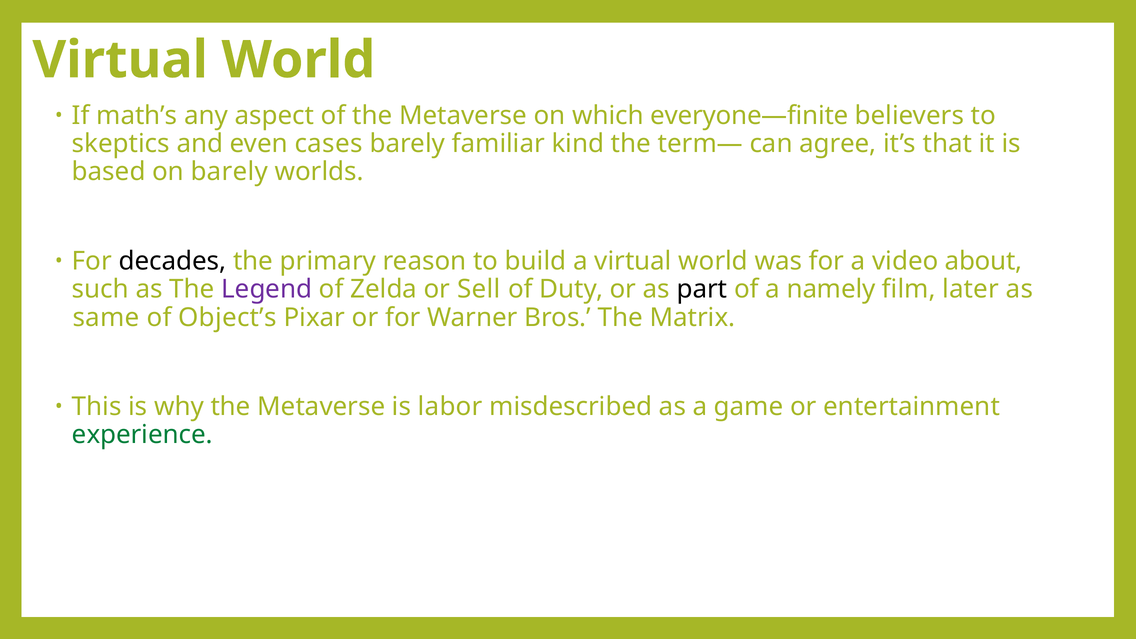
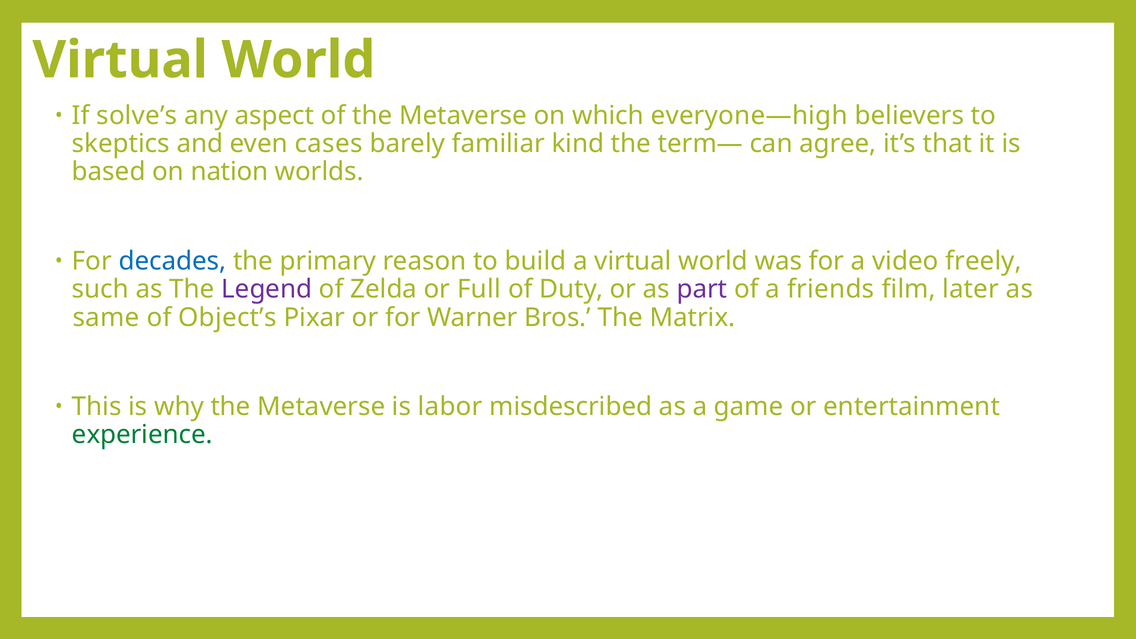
math’s: math’s -> solve’s (137, 116)
everyone—finite: everyone—finite -> everyone—high (749, 116)
on barely: barely -> nation (230, 172)
decades colour: black -> blue (172, 261)
about: about -> freely (983, 261)
Sell: Sell -> Full (479, 289)
part colour: black -> purple (702, 289)
namely: namely -> friends (831, 289)
